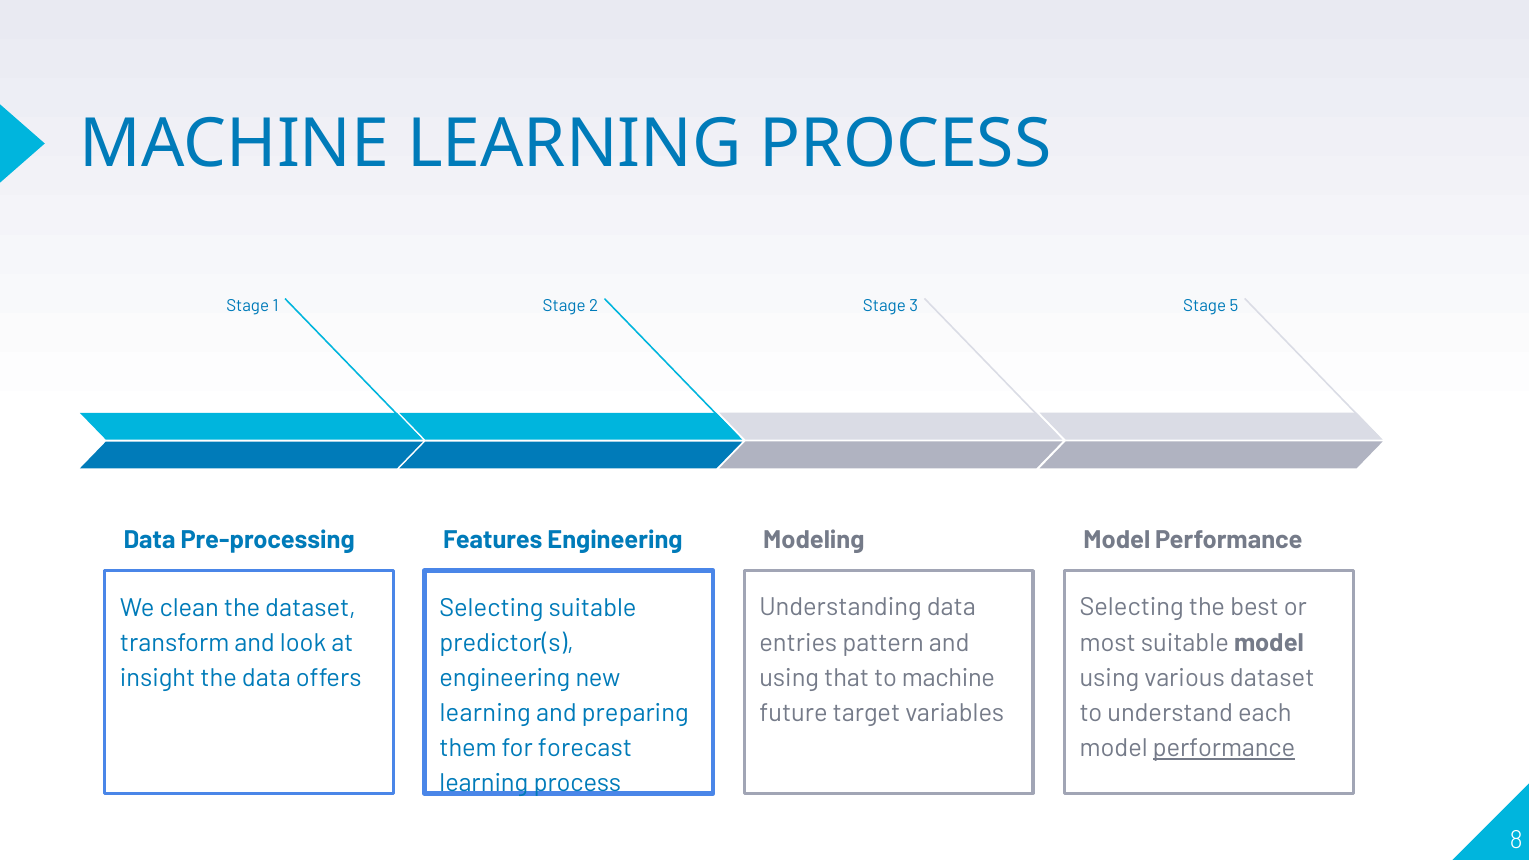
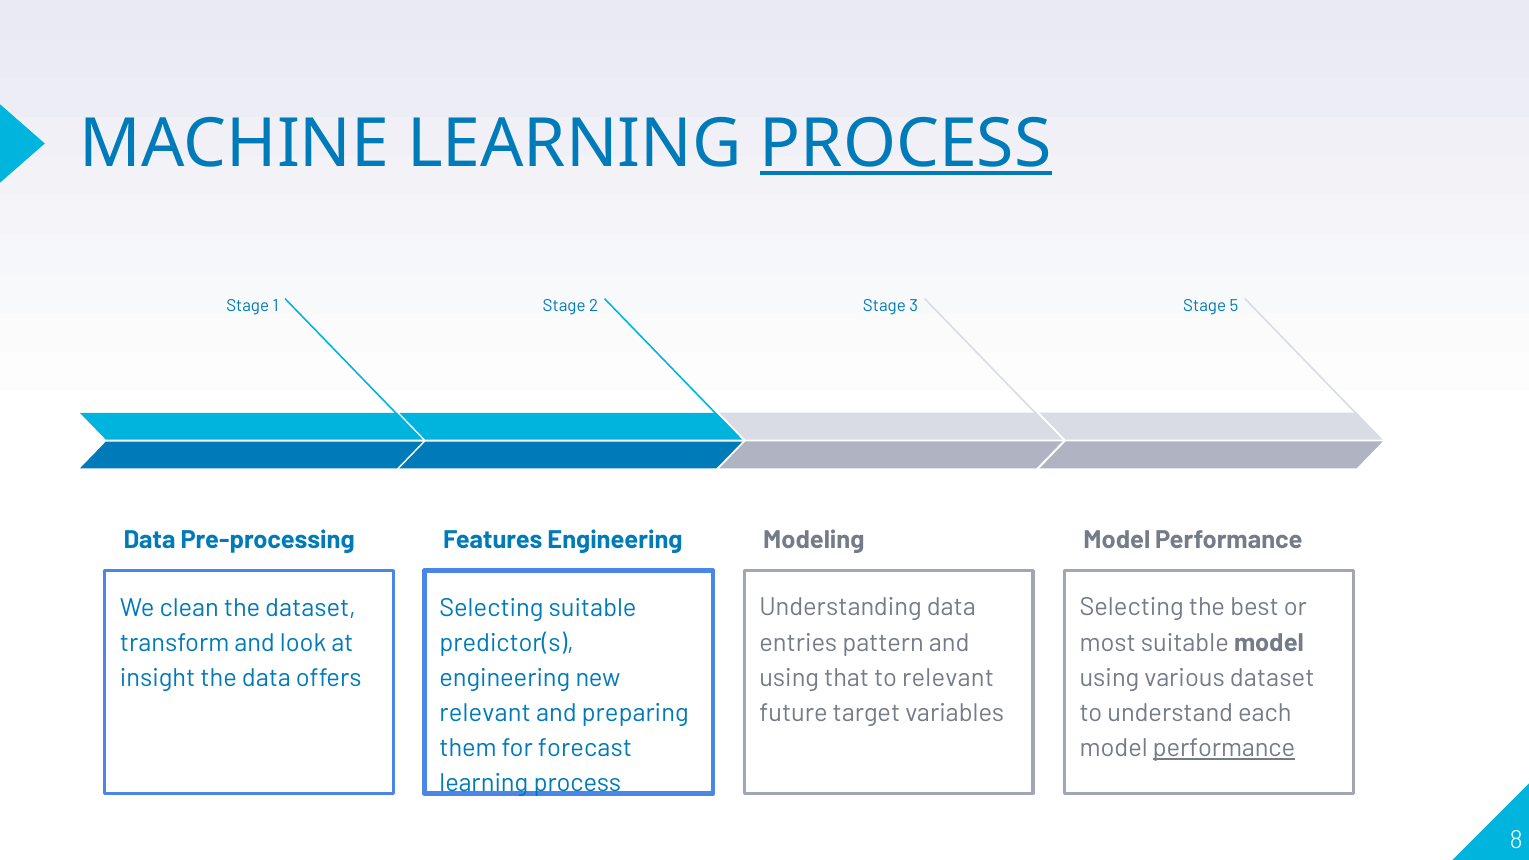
PROCESS underline: none -> present (906, 144)
to machine: machine -> relevant (948, 678)
learning: learning -> relevant (485, 713)
